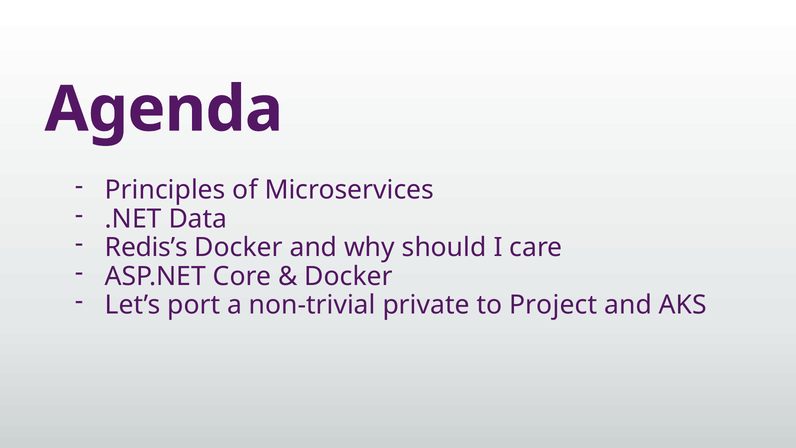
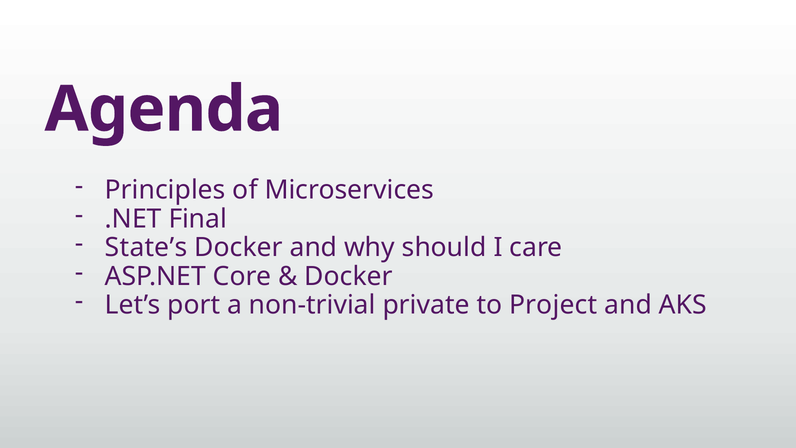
Data: Data -> Final (198, 219)
Redis’s: Redis’s -> State’s (146, 247)
